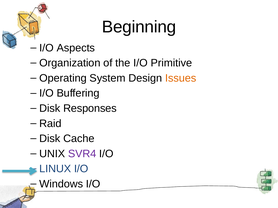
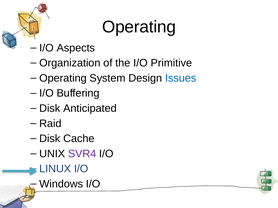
Beginning: Beginning -> Operating (139, 27)
Issues colour: orange -> blue (181, 78)
Responses: Responses -> Anticipated (90, 109)
